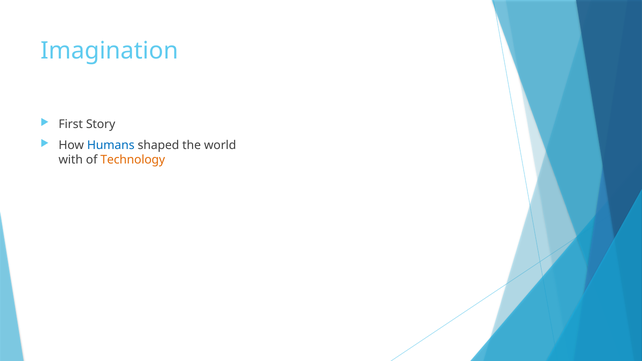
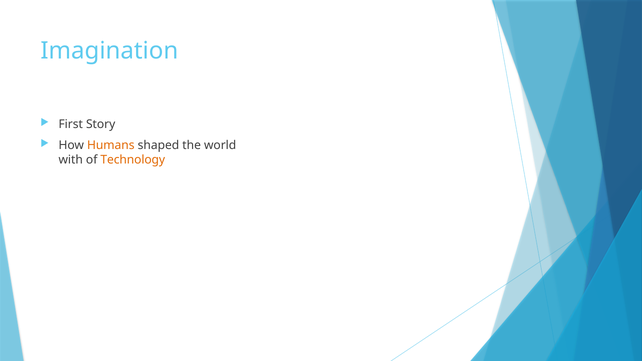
Humans colour: blue -> orange (111, 145)
